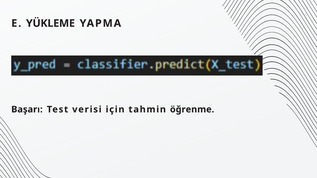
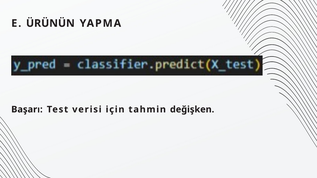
YÜKLEME: YÜKLEME -> ÜRÜNÜN (50, 23)
öğrenme: öğrenme -> değişken (192, 110)
